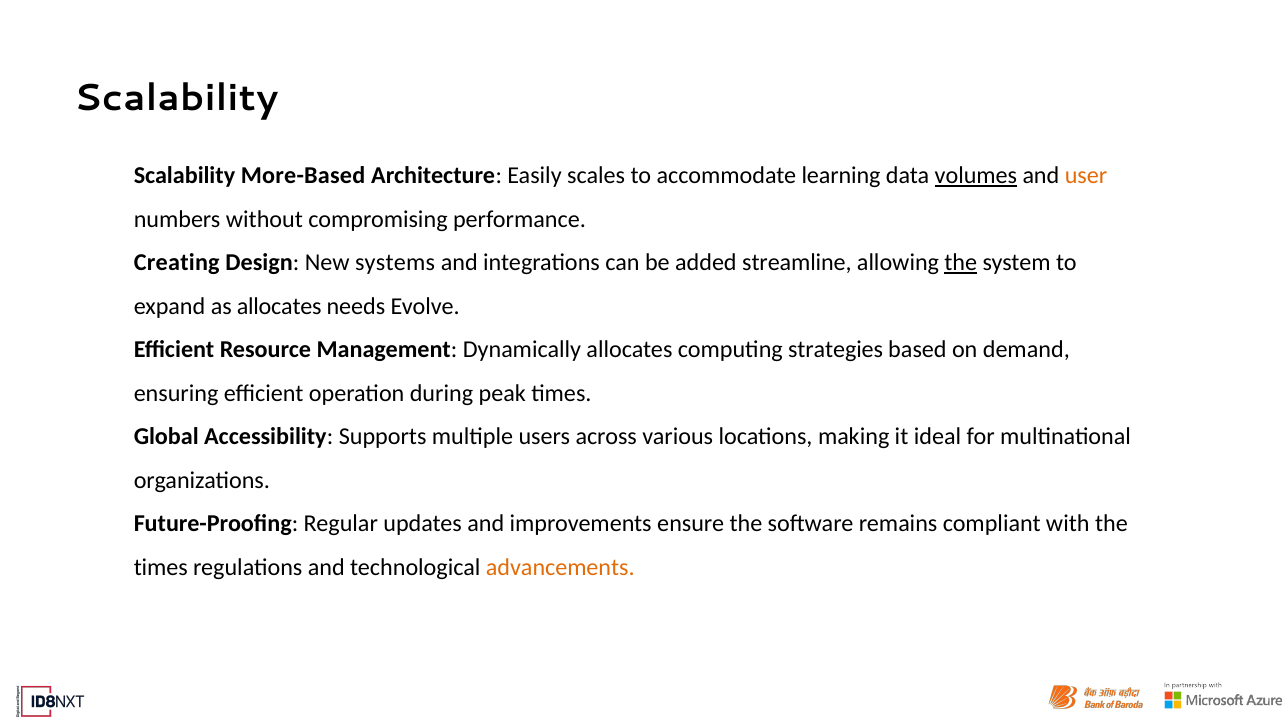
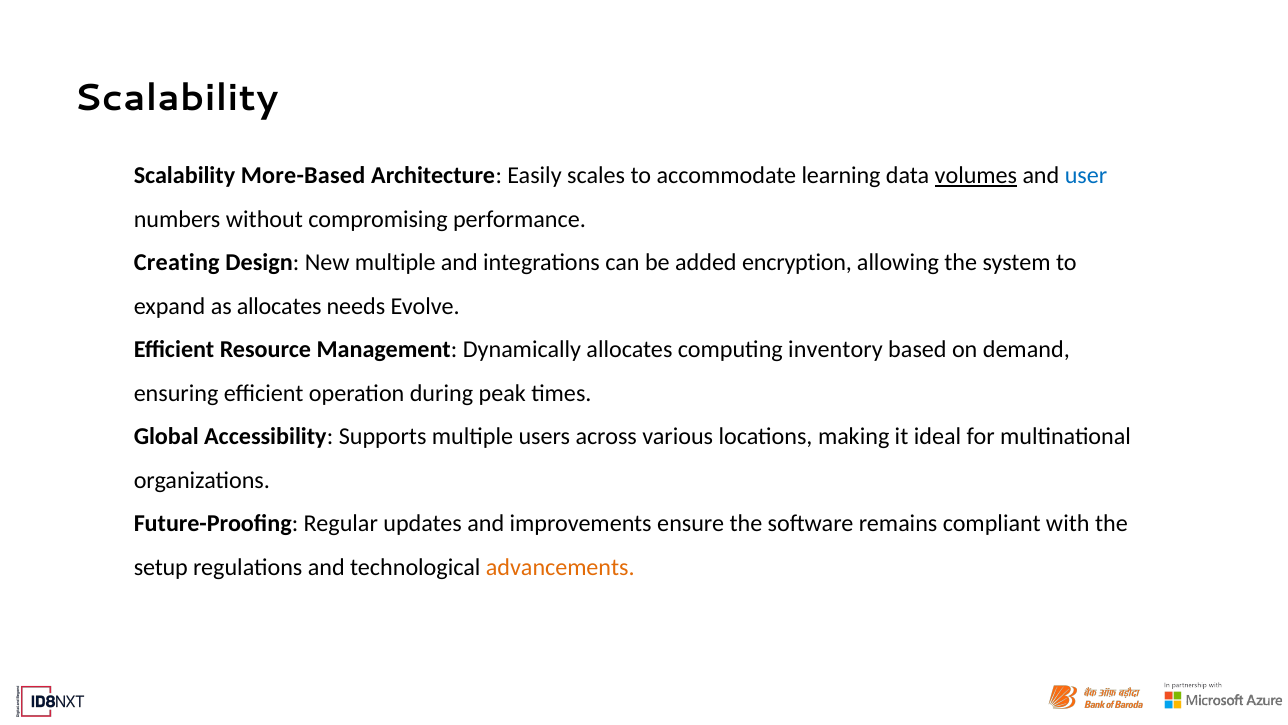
user colour: orange -> blue (1086, 176)
New systems: systems -> multiple (395, 263)
streamline: streamline -> encryption (797, 263)
the underline: present -> none (961, 263)
strategies: strategies -> inventory (835, 349)
times: times -> setup (161, 567)
